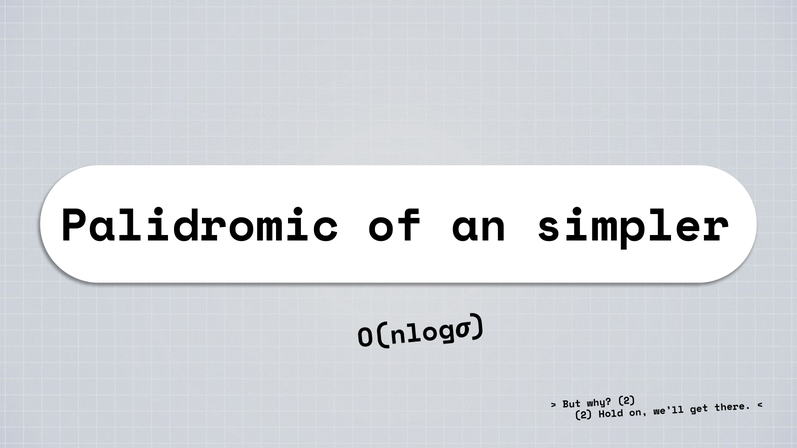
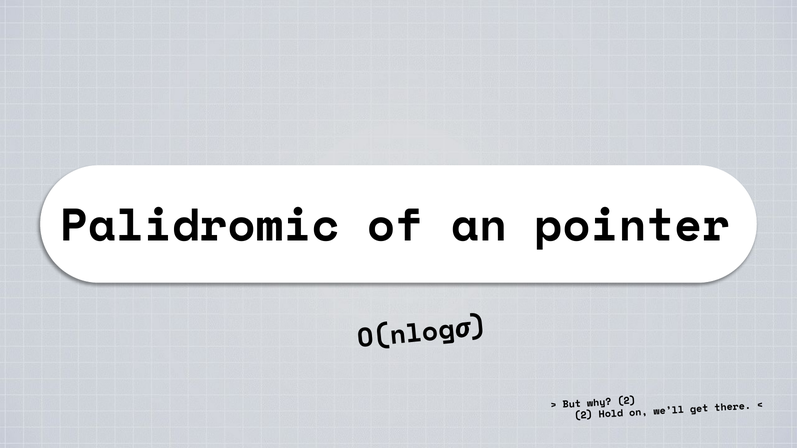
simpler: simpler -> pointer (633, 226)
